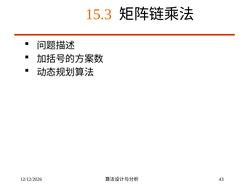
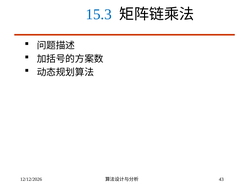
15.3 colour: orange -> blue (99, 14)
